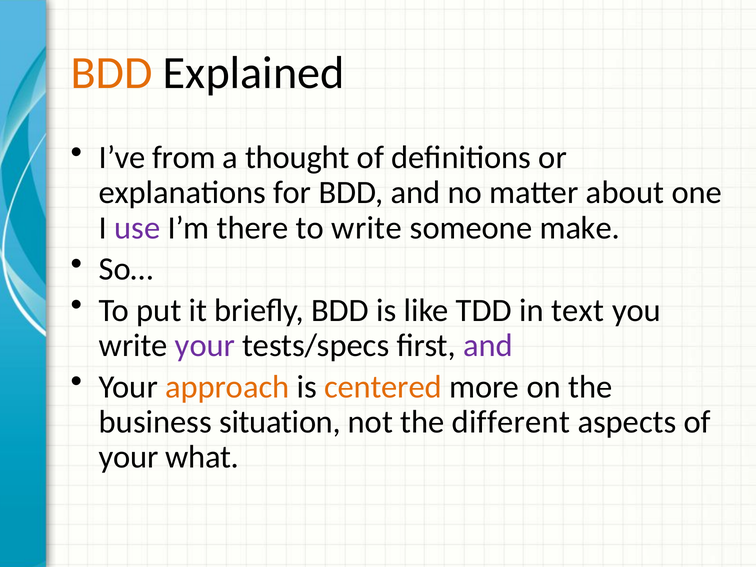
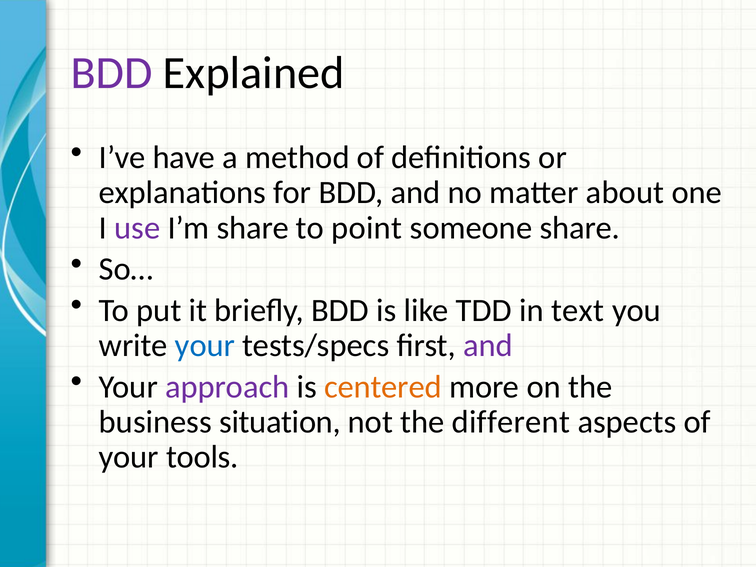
BDD colour: orange -> purple (112, 73)
from: from -> have (184, 158)
thought: thought -> method (297, 158)
I’m there: there -> share (253, 228)
to write: write -> point (367, 228)
someone make: make -> share (580, 228)
your colour: purple -> blue (205, 346)
approach colour: orange -> purple (227, 387)
what: what -> tools (202, 457)
